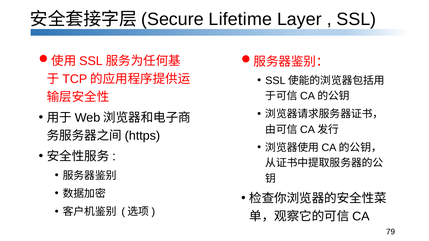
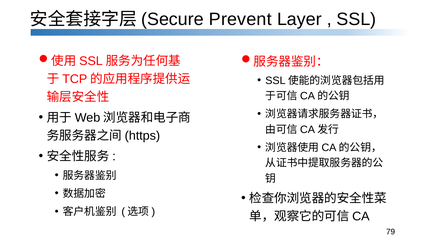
Lifetime: Lifetime -> Prevent (240, 19)
